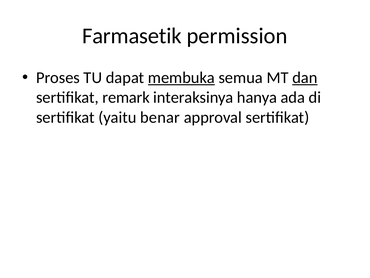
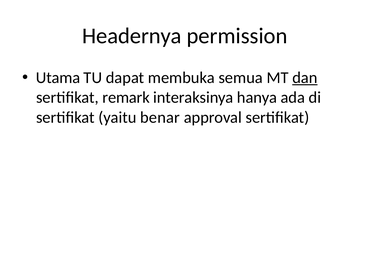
Farmasetik: Farmasetik -> Headernya (132, 36)
Proses: Proses -> Utama (58, 78)
membuka underline: present -> none (181, 78)
